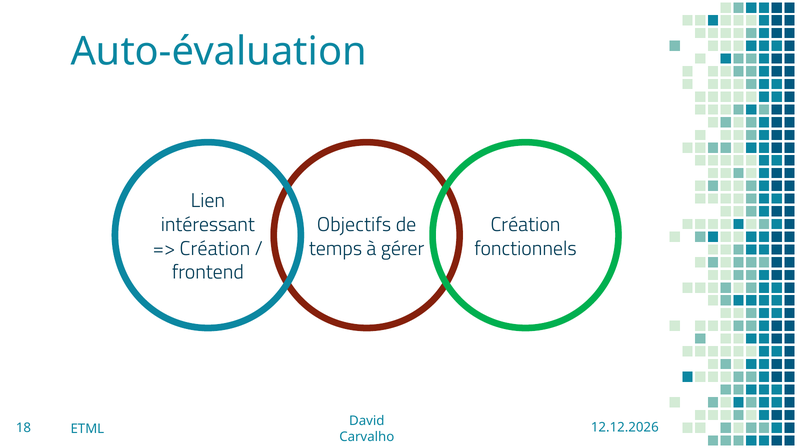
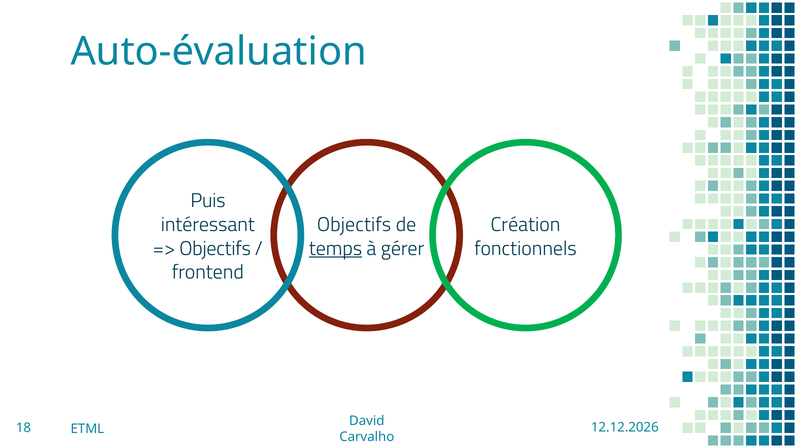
Lien: Lien -> Puis (208, 201)
Création: Création -> Objectifs (215, 249)
temps underline: none -> present (336, 249)
